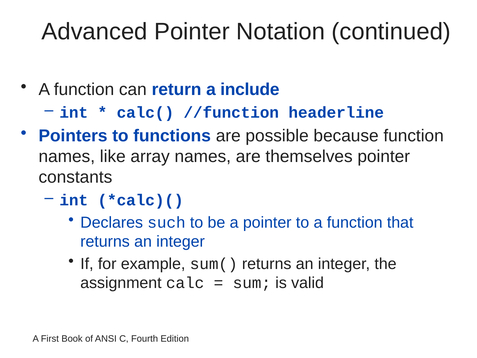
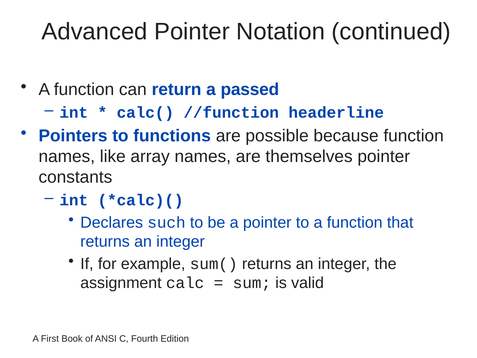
include: include -> passed (250, 89)
